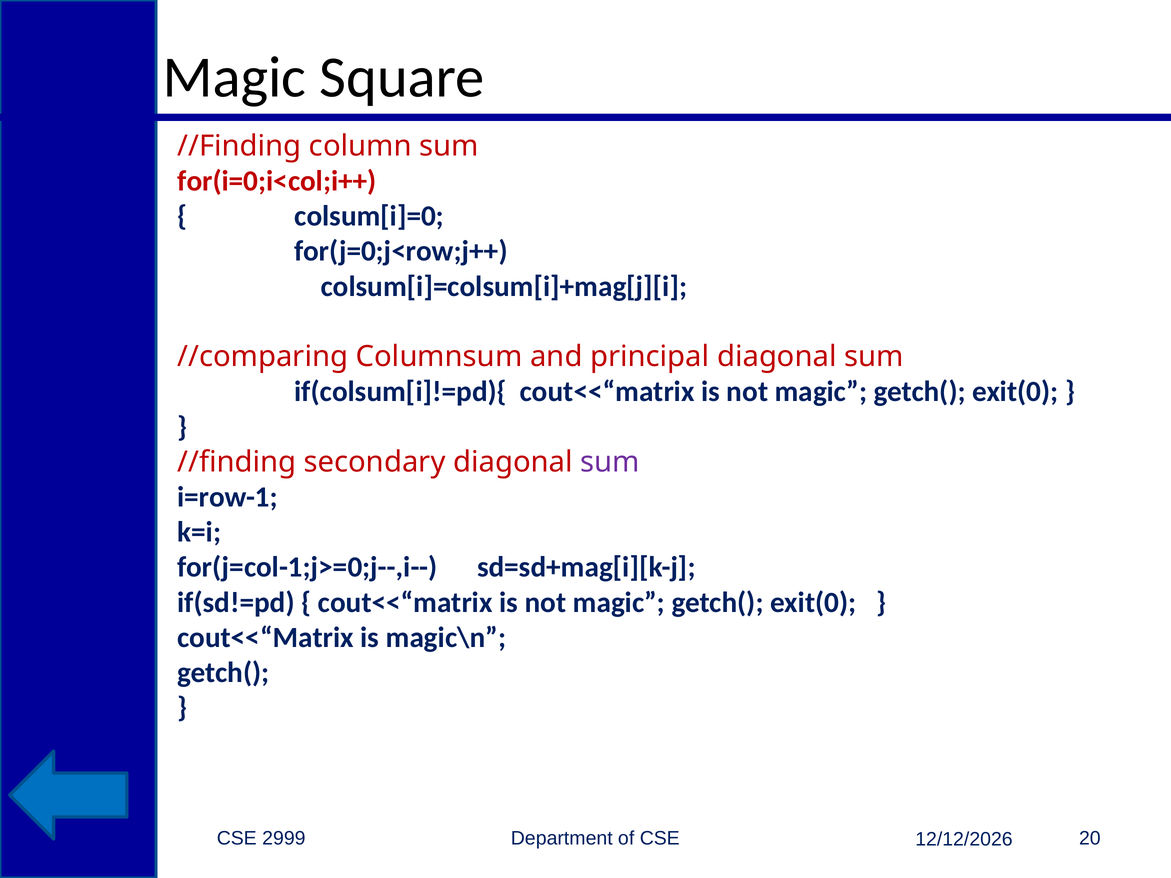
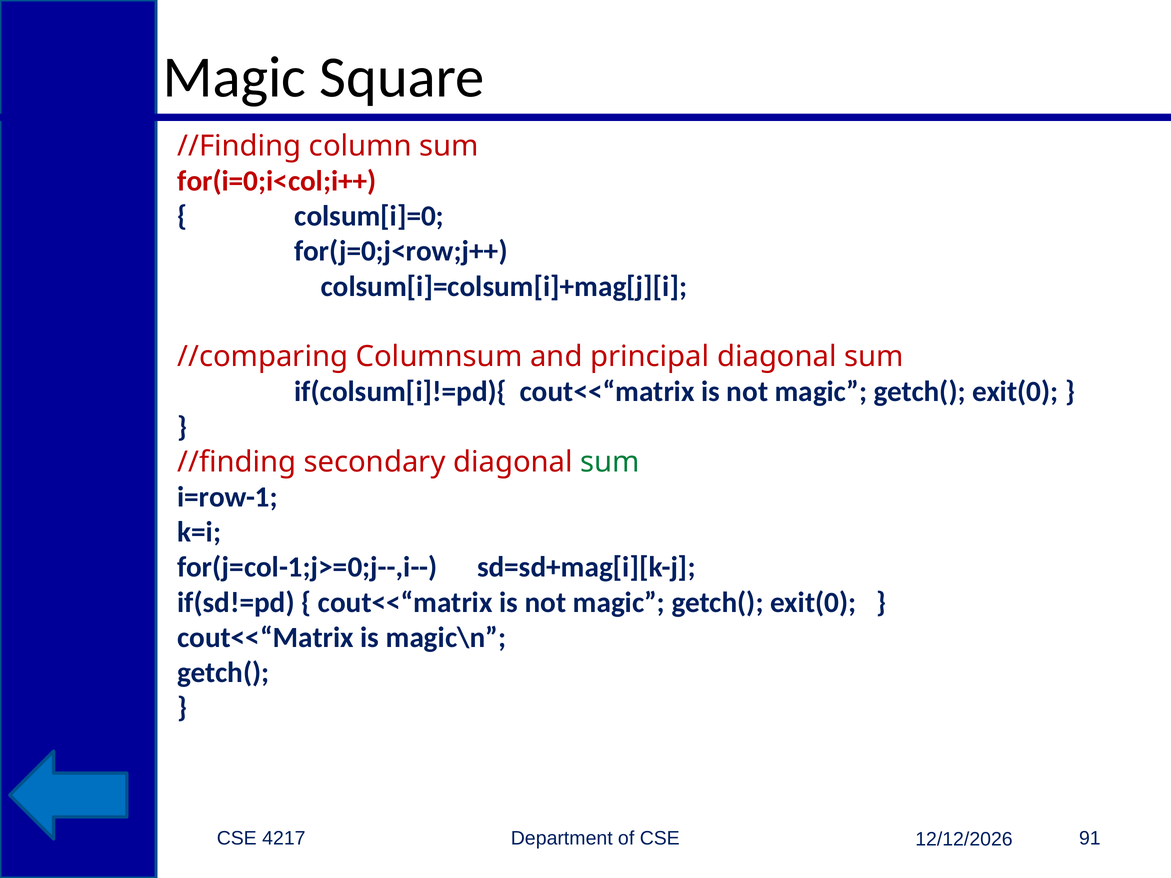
sum colour: purple -> green (610, 462)
2999: 2999 -> 4217 (284, 839)
20: 20 -> 91 (1090, 839)
